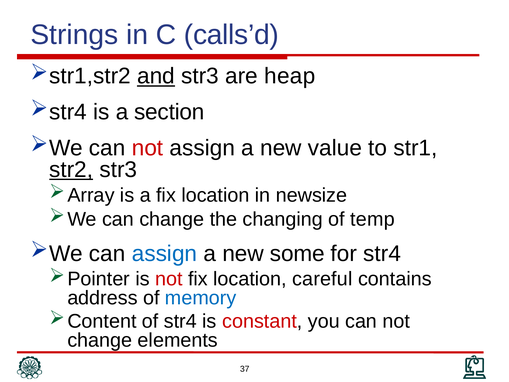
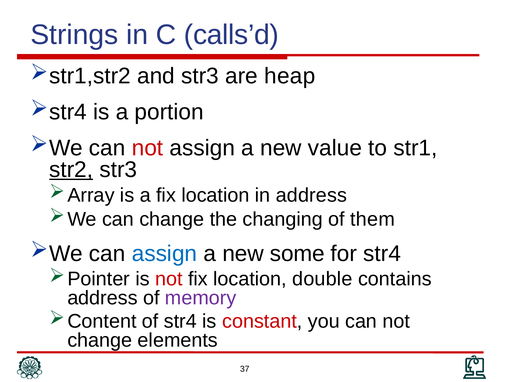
and underline: present -> none (156, 76)
section: section -> portion (169, 112)
in newsize: newsize -> address (311, 195)
temp: temp -> them (373, 219)
careful: careful -> double (322, 279)
memory colour: blue -> purple (201, 298)
